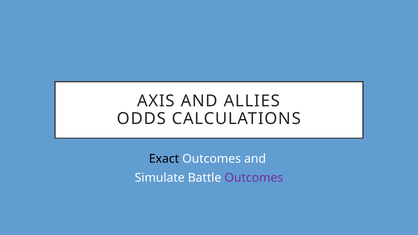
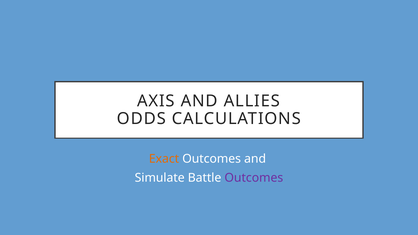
Exact colour: black -> orange (164, 159)
